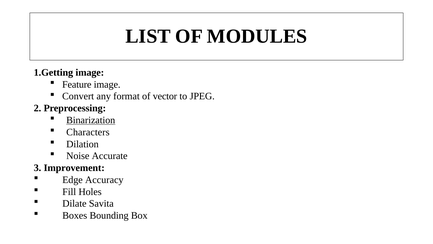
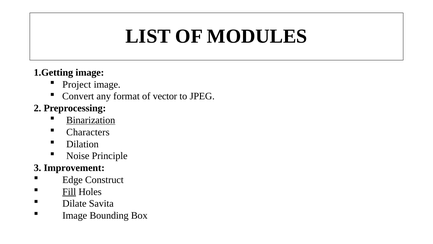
Feature: Feature -> Project (77, 84)
Accurate: Accurate -> Principle (110, 156)
Accuracy: Accuracy -> Construct (104, 180)
Fill underline: none -> present (69, 191)
Boxes: Boxes -> Image (75, 215)
